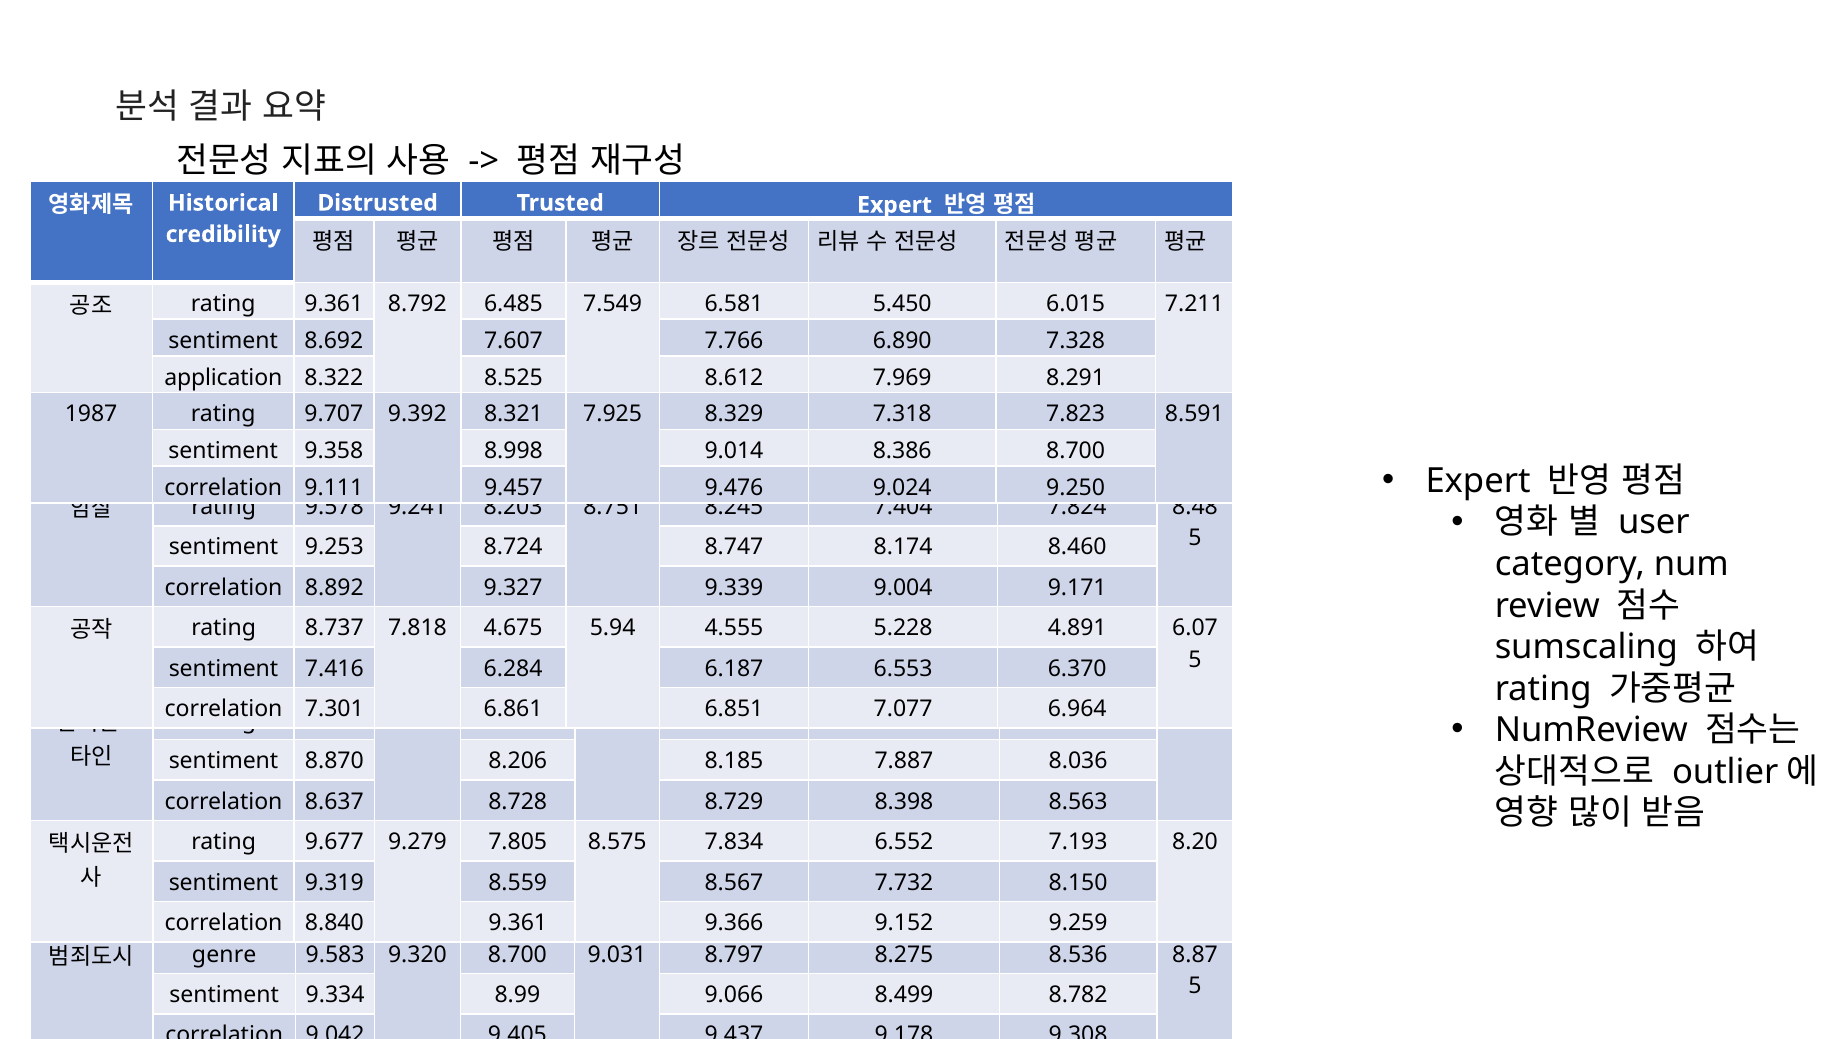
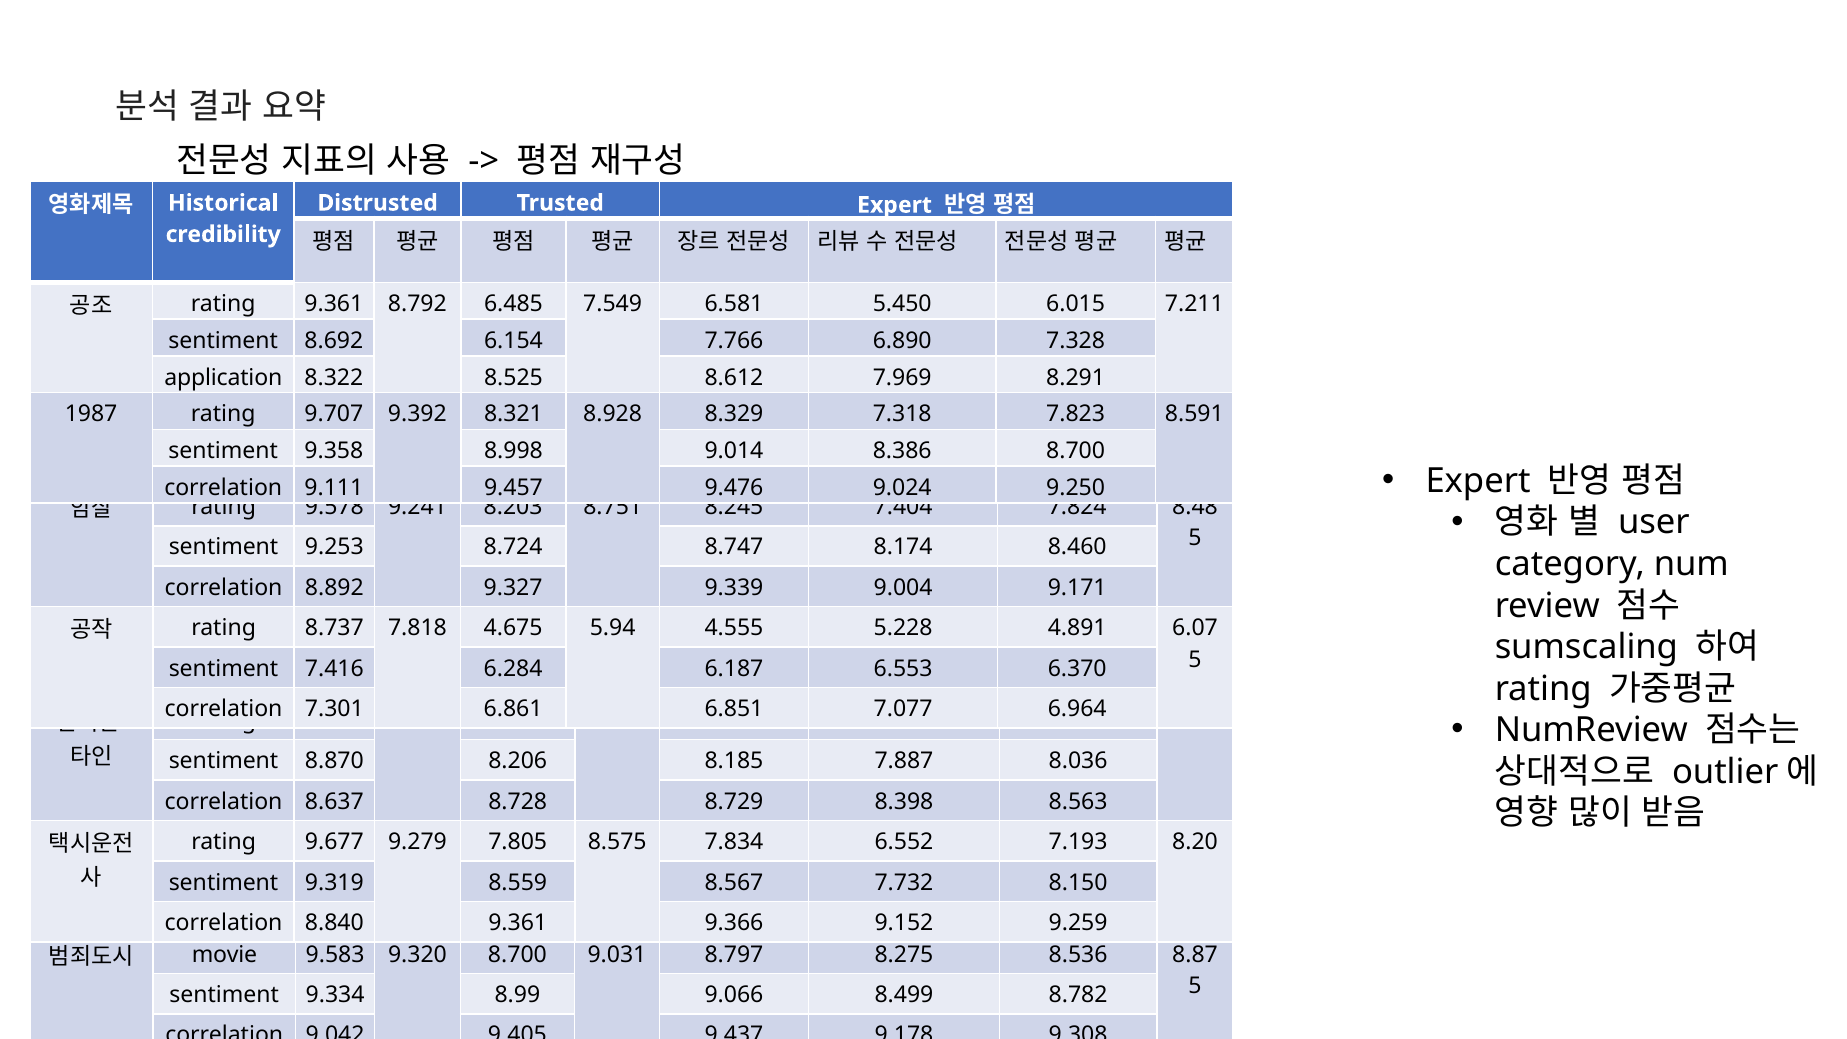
8.692 7.607: 7.607 -> 6.154 (513, 341)
7.925: 7.925 -> 8.928 (613, 414)
genre: genre -> movie (224, 954)
